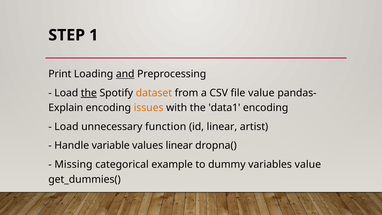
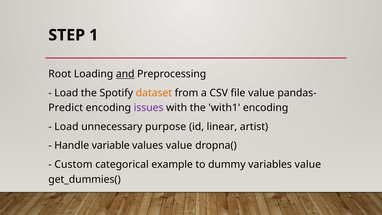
Print: Print -> Root (60, 74)
the underline: present -> none (89, 93)
Explain: Explain -> Predict (66, 108)
issues colour: orange -> purple (149, 108)
data1: data1 -> with1 (224, 108)
function: function -> purpose (166, 127)
values linear: linear -> value (179, 145)
Missing: Missing -> Custom (73, 164)
